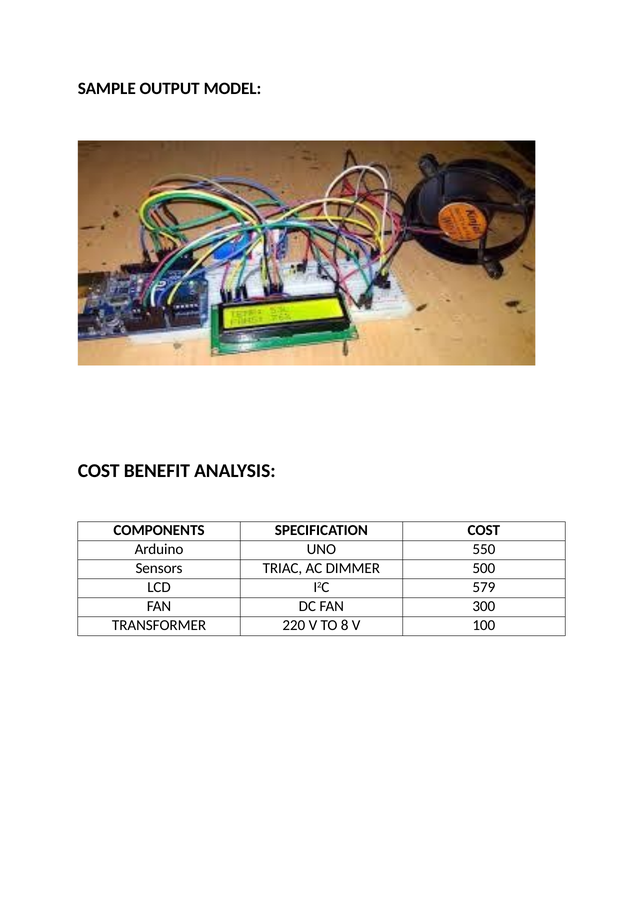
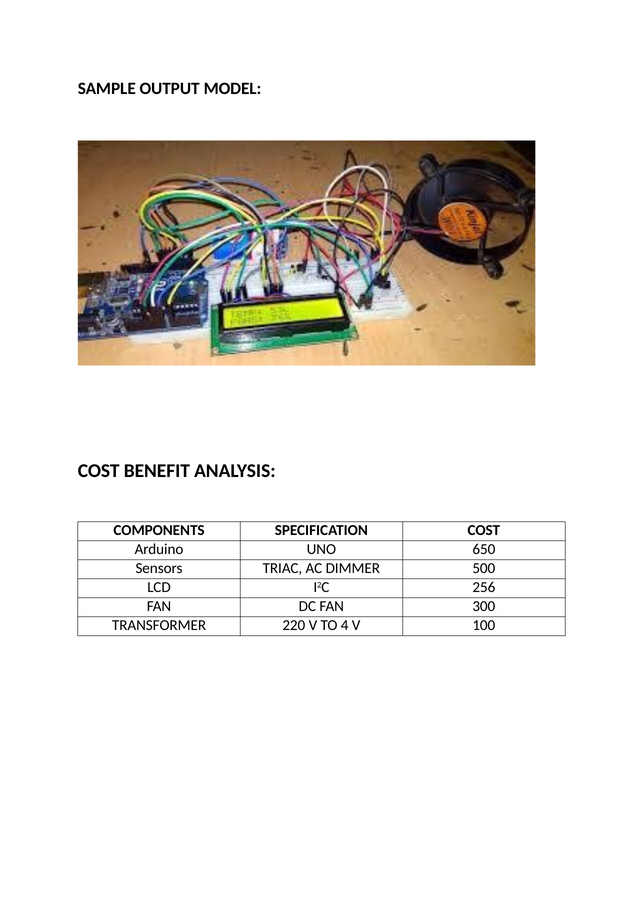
550: 550 -> 650 (484, 549)
579: 579 -> 256 (484, 587)
8: 8 -> 4 (345, 625)
